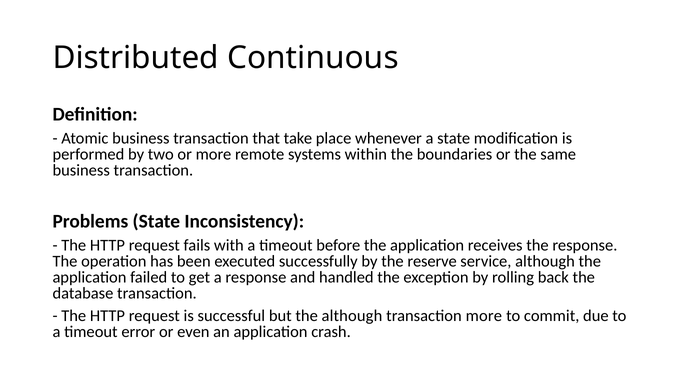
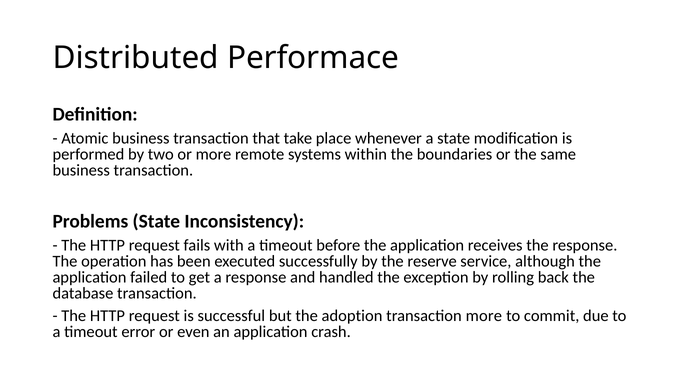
Continuous: Continuous -> Performace (313, 58)
the although: although -> adoption (352, 316)
